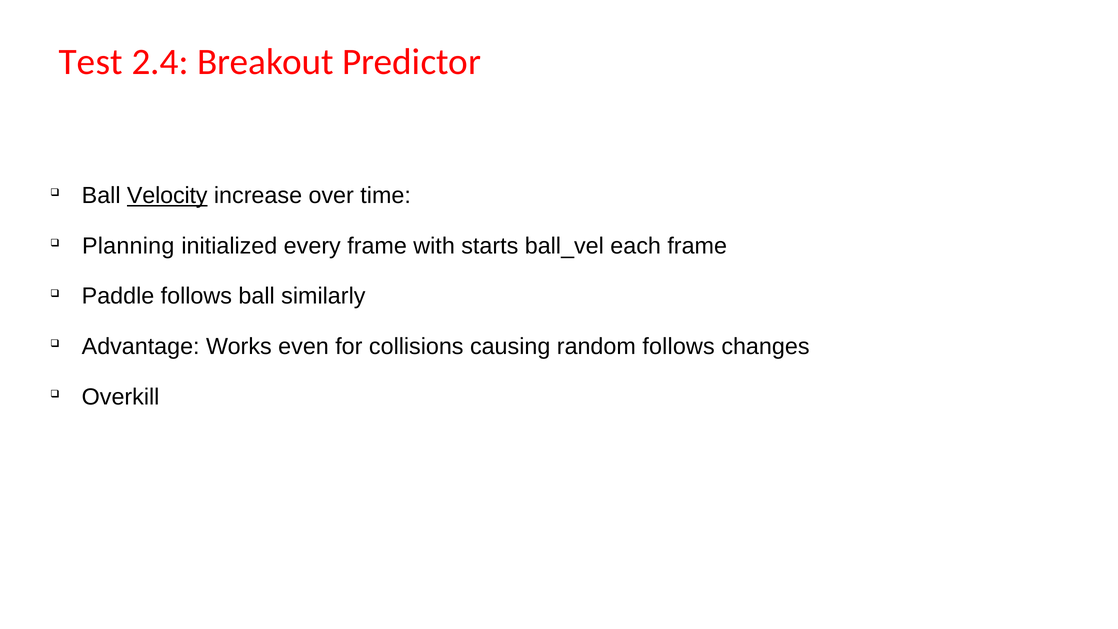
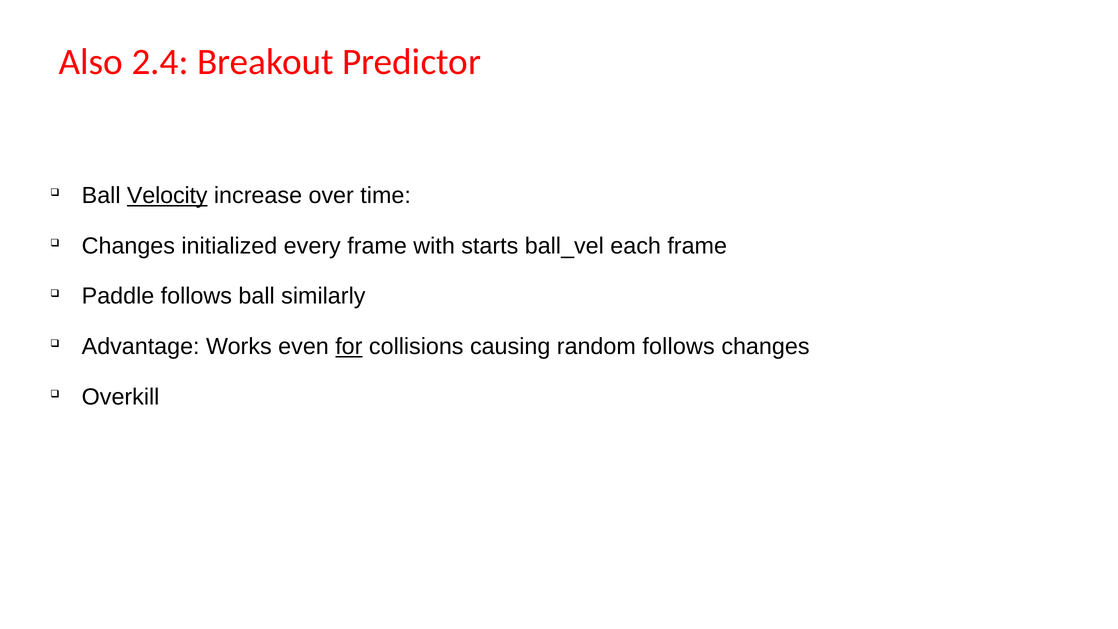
Test: Test -> Also (91, 62)
Planning: Planning -> Changes (128, 246)
for underline: none -> present (349, 346)
